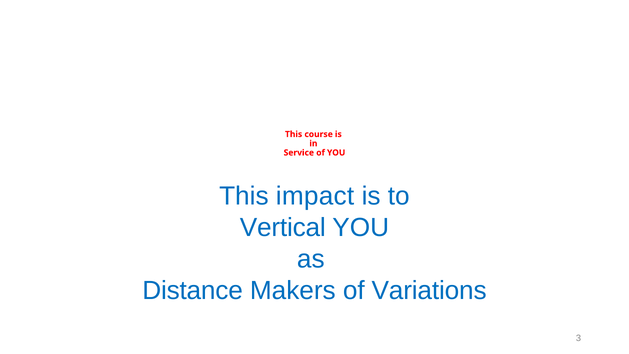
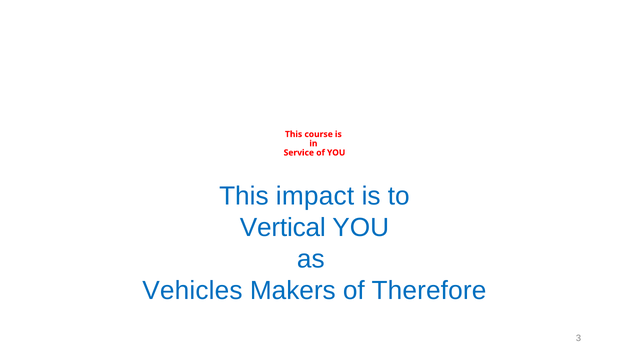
Distance: Distance -> Vehicles (192, 290)
Variations: Variations -> Therefore (429, 290)
